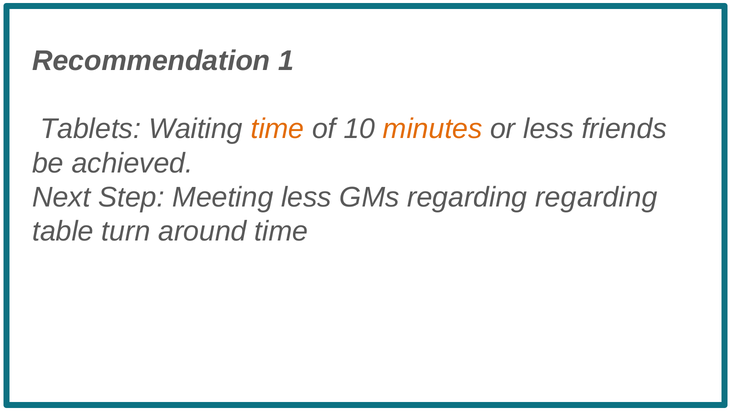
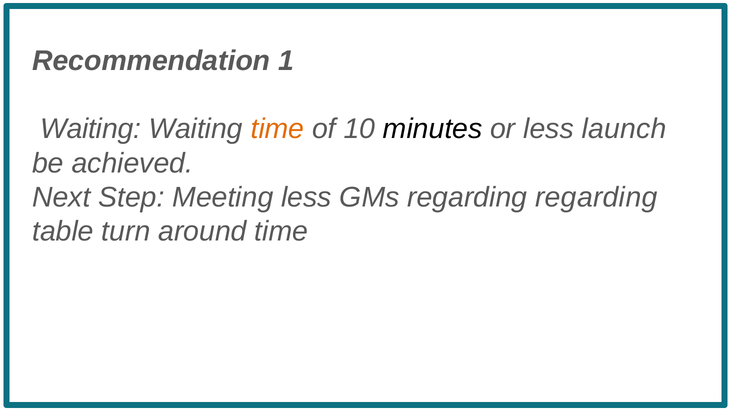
Tablets: Tablets -> Waiting (91, 129)
minutes colour: orange -> black (433, 129)
friends: friends -> launch (624, 129)
